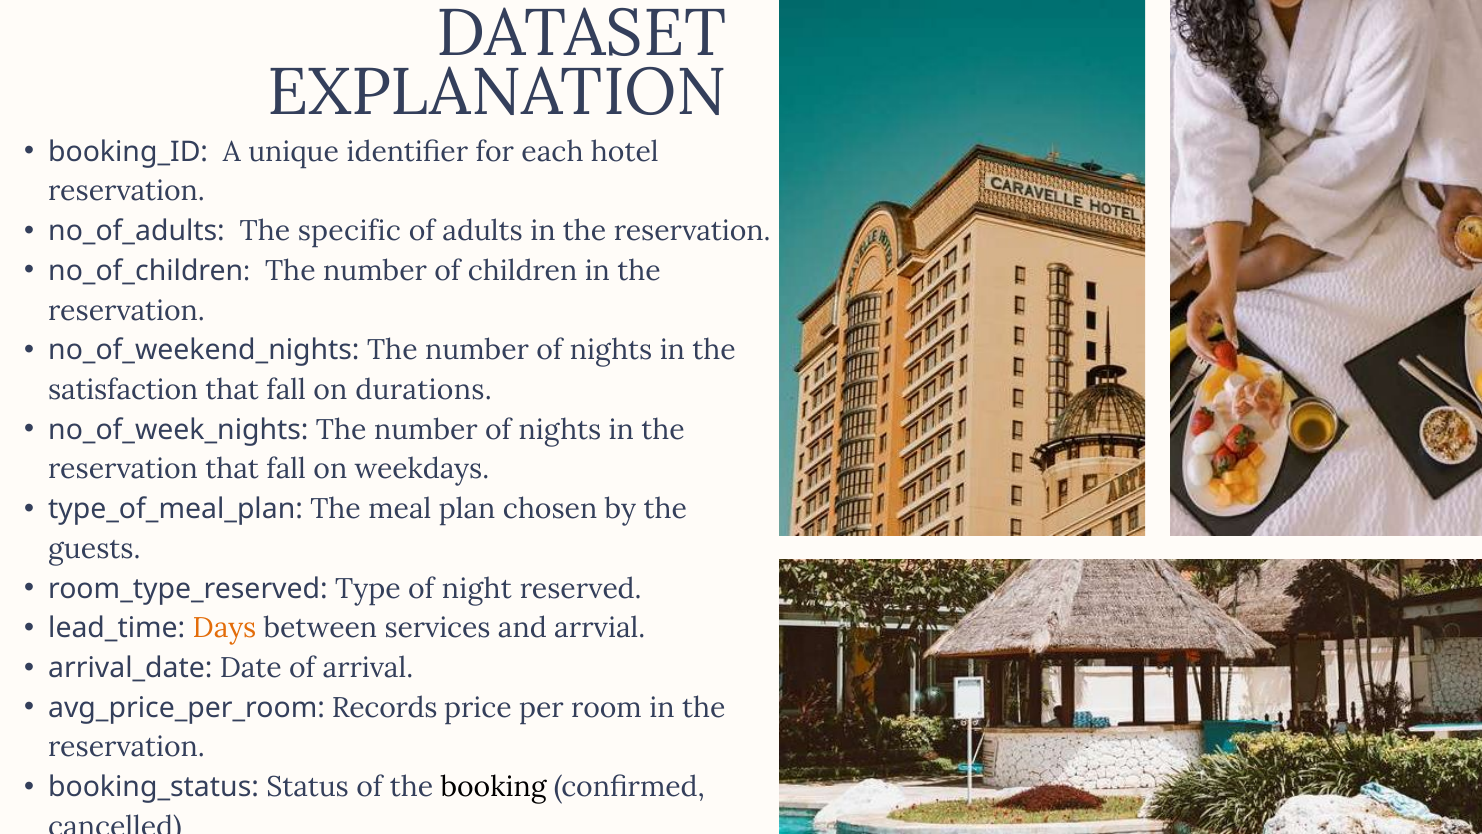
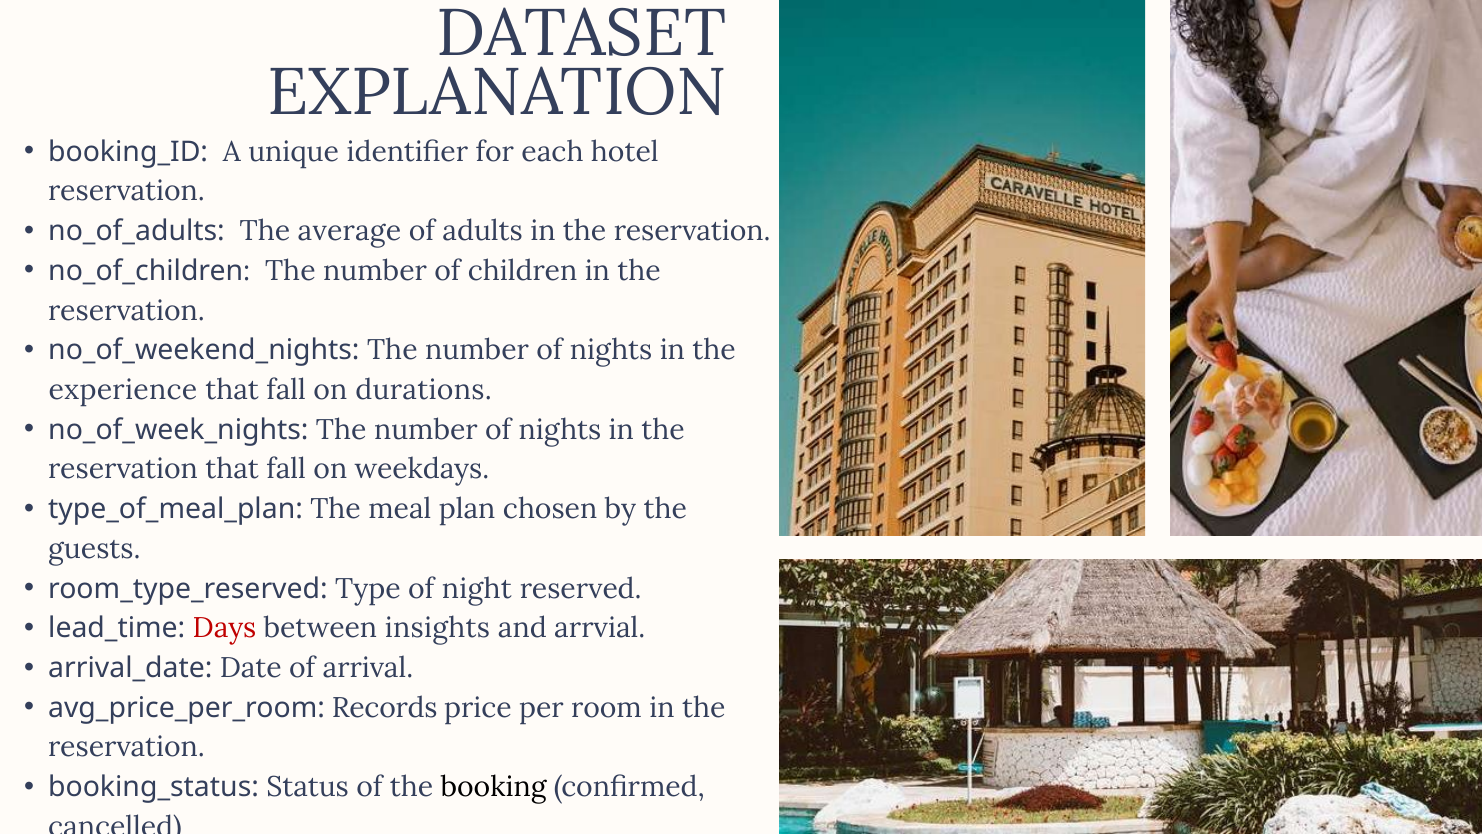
specific: specific -> average (349, 231)
satisfaction: satisfaction -> experience (123, 390)
Days colour: orange -> red (225, 628)
services: services -> insights (437, 628)
